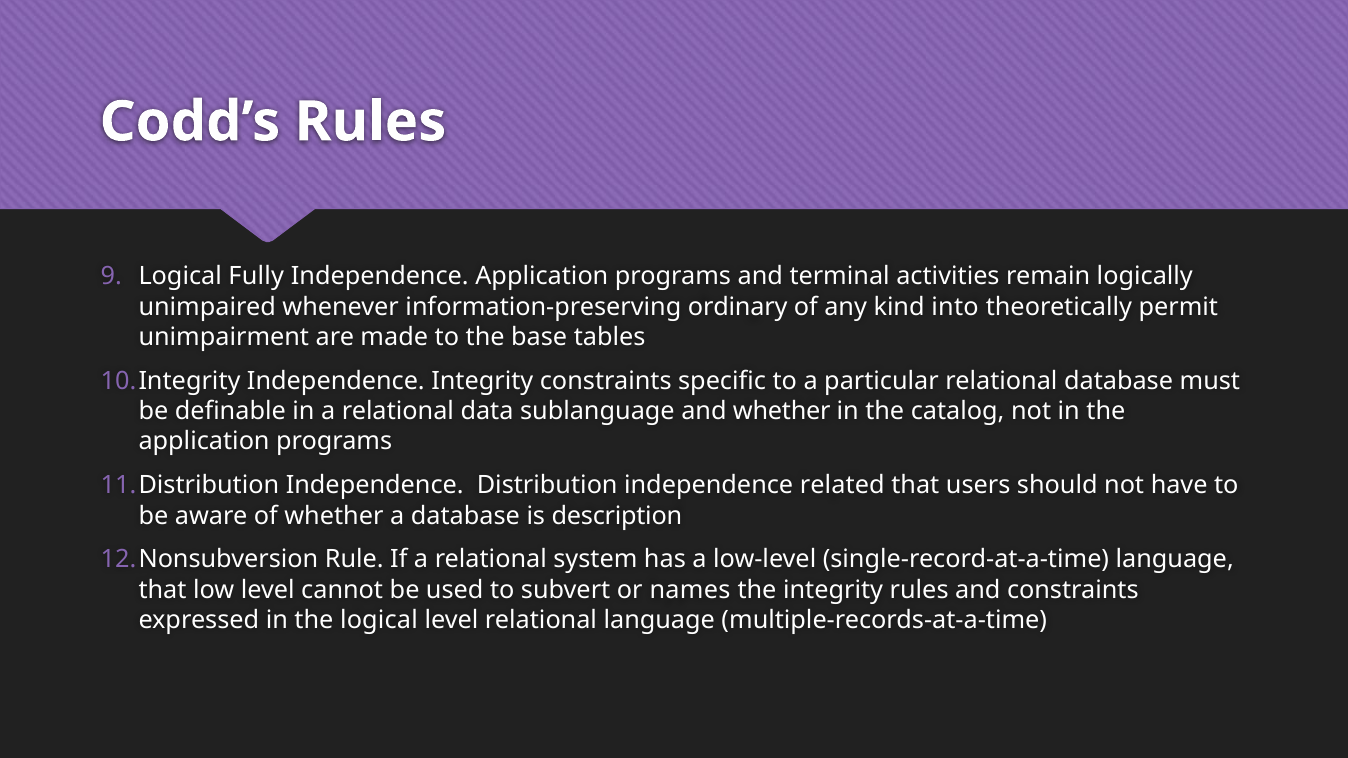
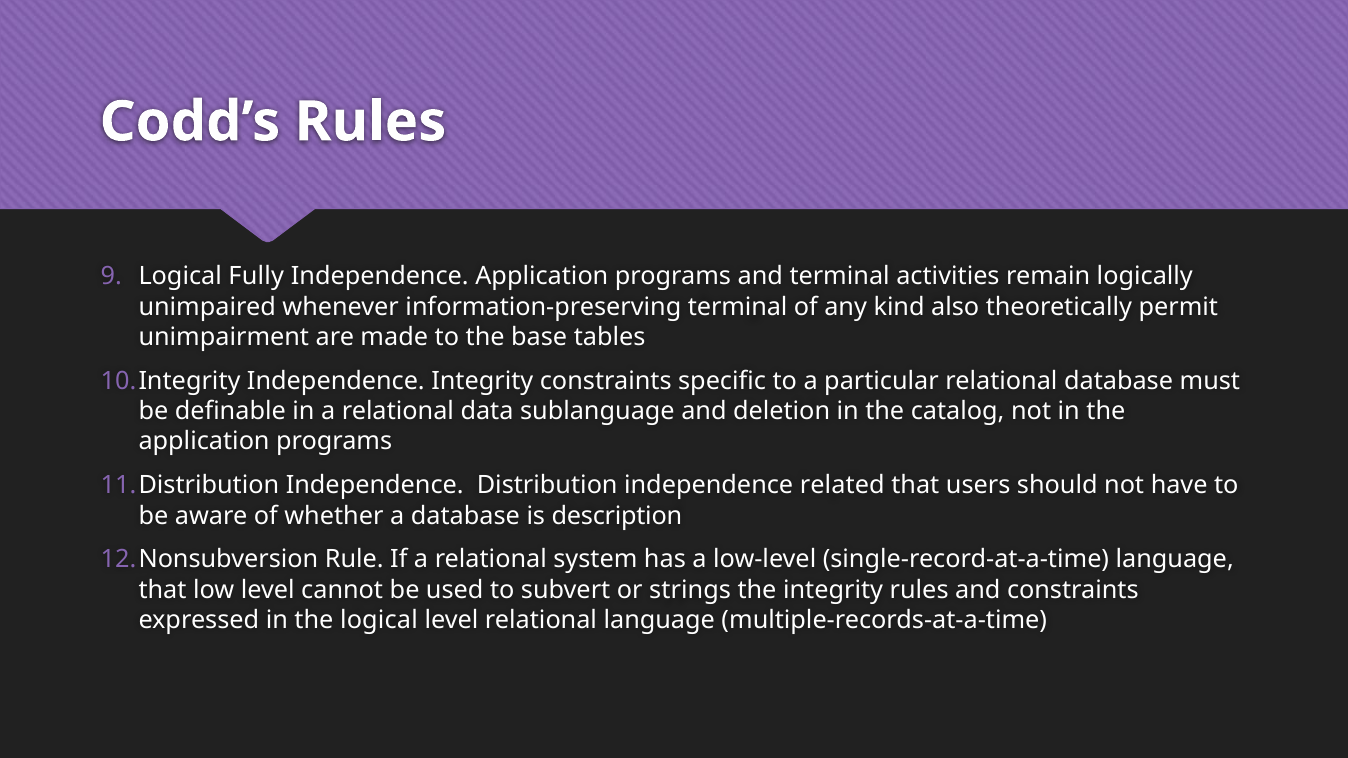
information-preserving ordinary: ordinary -> terminal (738, 307)
into: into -> also (955, 307)
and whether: whether -> deletion (782, 411)
names: names -> strings (690, 590)
